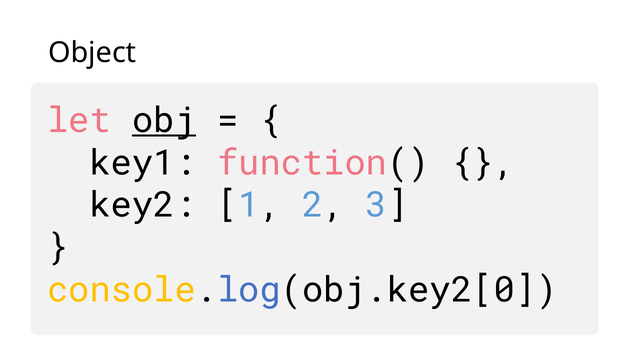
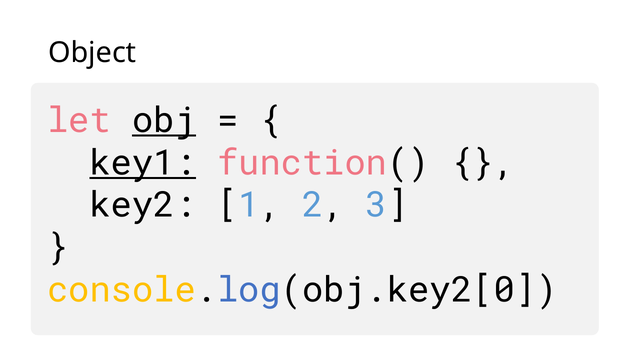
key1 underline: none -> present (143, 163)
